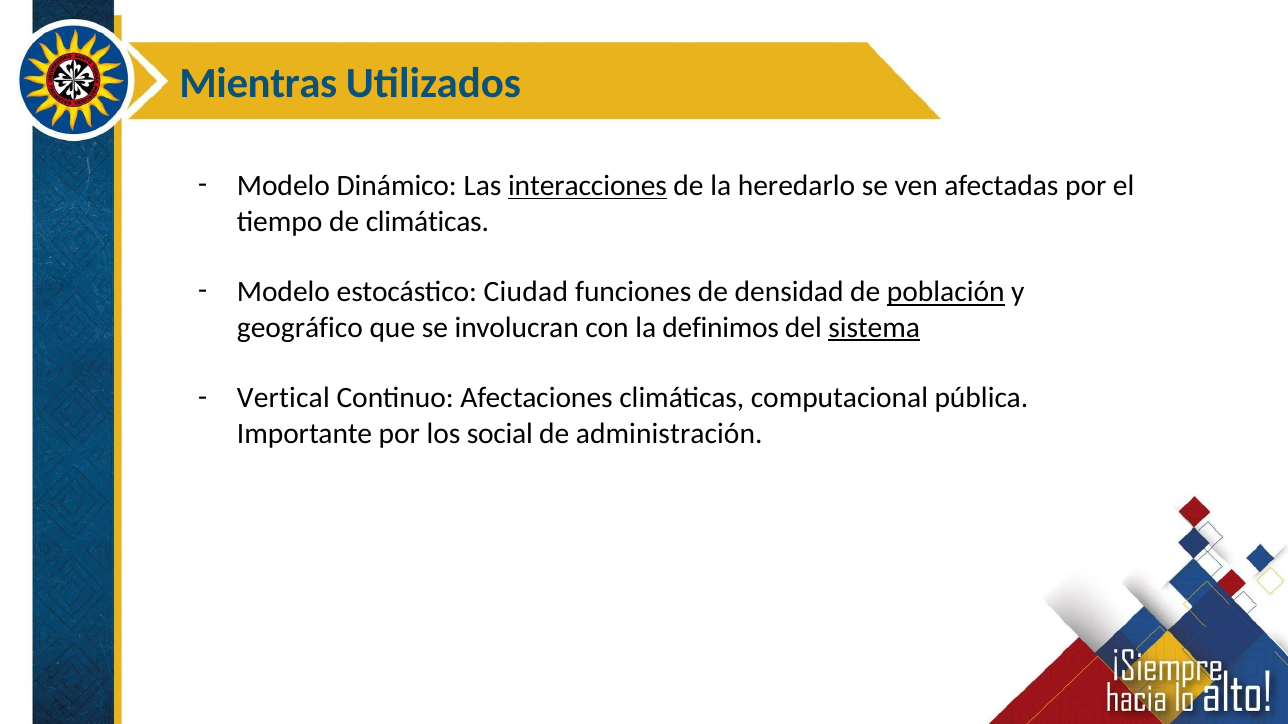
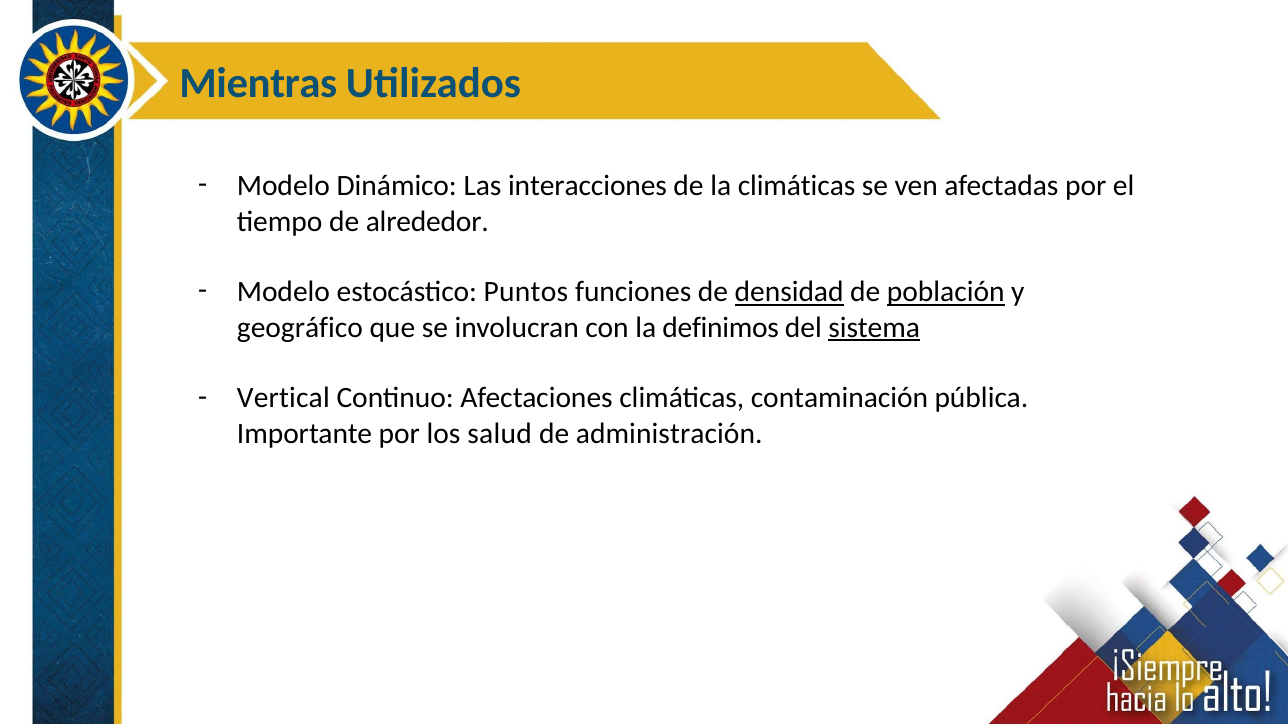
interacciones underline: present -> none (588, 186)
la heredarlo: heredarlo -> climáticas (797, 186)
de climáticas: climáticas -> alrededor (427, 221)
Ciudad: Ciudad -> Puntos (526, 292)
densidad underline: none -> present (789, 292)
computacional: computacional -> contaminación (839, 398)
social: social -> salud (500, 434)
